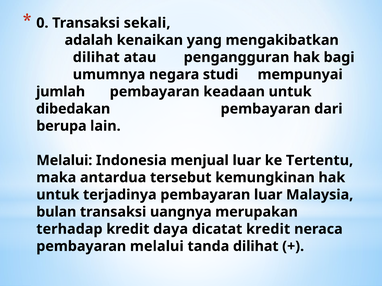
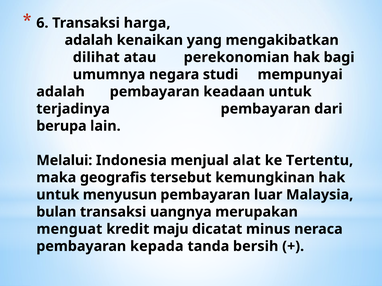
0: 0 -> 6 (42, 23)
sekali: sekali -> harga (147, 23)
pengangguran: pengangguran -> perekonomian (236, 57)
jumlah: jumlah -> adalah (61, 92)
dibedakan: dibedakan -> terjadinya (73, 109)
menjual luar: luar -> alat (247, 161)
antardua: antardua -> geografis (113, 178)
terjadinya: terjadinya -> menyusun (120, 195)
terhadap: terhadap -> menguat (69, 229)
daya: daya -> maju (171, 229)
dicatat kredit: kredit -> minus (268, 229)
pembayaran melalui: melalui -> kepada (157, 247)
tanda dilihat: dilihat -> bersih (256, 247)
